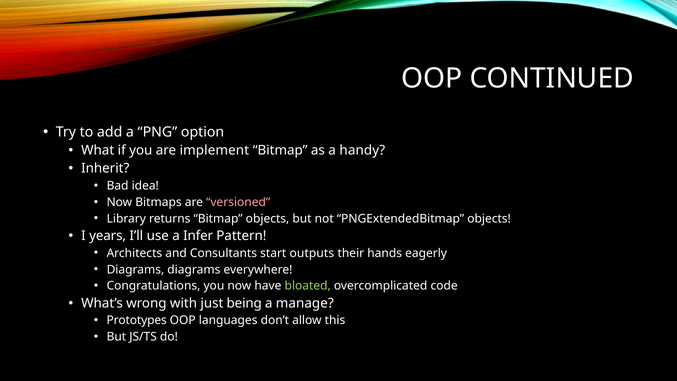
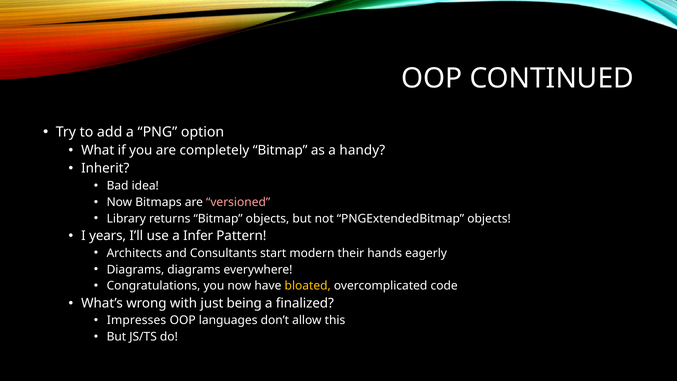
implement: implement -> completely (214, 150)
outputs: outputs -> modern (312, 253)
bloated colour: light green -> yellow (308, 286)
manage: manage -> finalized (305, 303)
Prototypes: Prototypes -> Impresses (137, 320)
